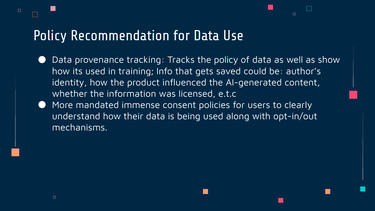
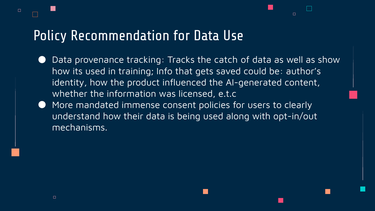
the policy: policy -> catch (226, 60)
